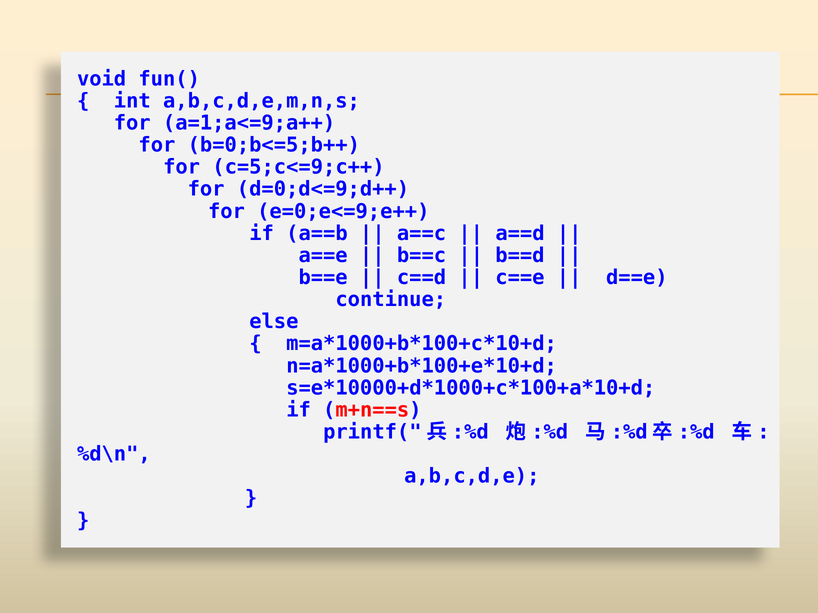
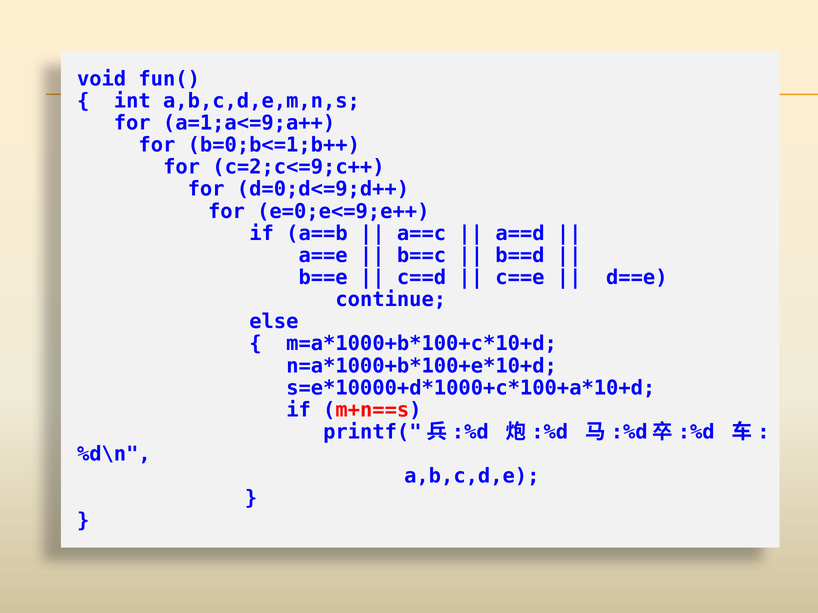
b=0;b<=5;b++: b=0;b<=5;b++ -> b=0;b<=1;b++ (274, 145)
c=5;c<=9;c++: c=5;c<=9;c++ -> c=2;c<=9;c++ (298, 167)
